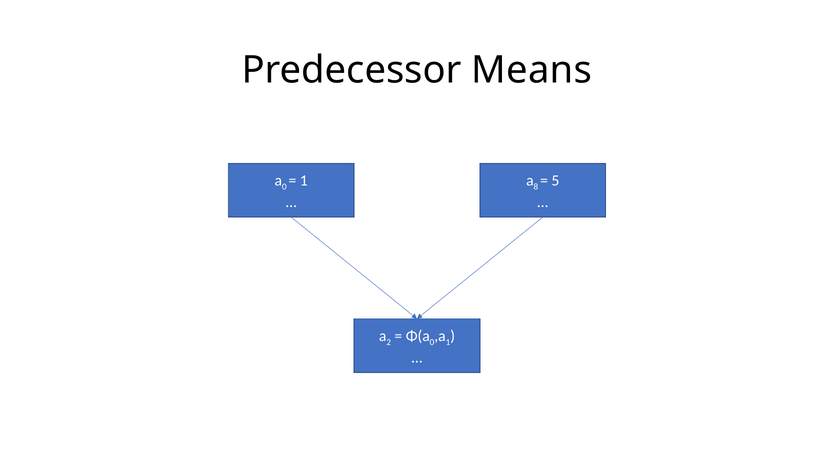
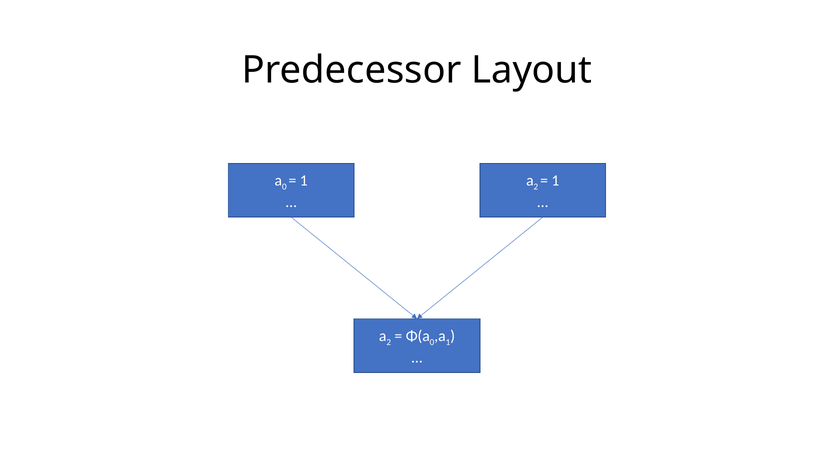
Means: Means -> Layout (532, 70)
8: 8 -> 2 (536, 187)
5: 5 -> 1 (555, 181)
